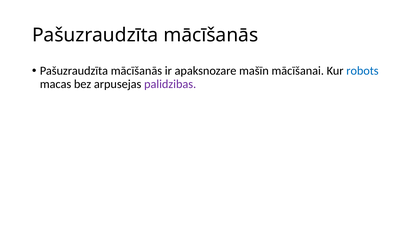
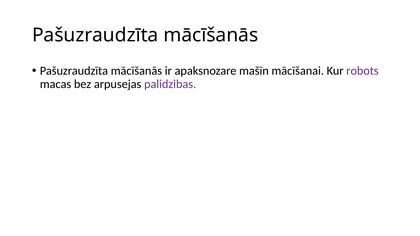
robots colour: blue -> purple (362, 71)
